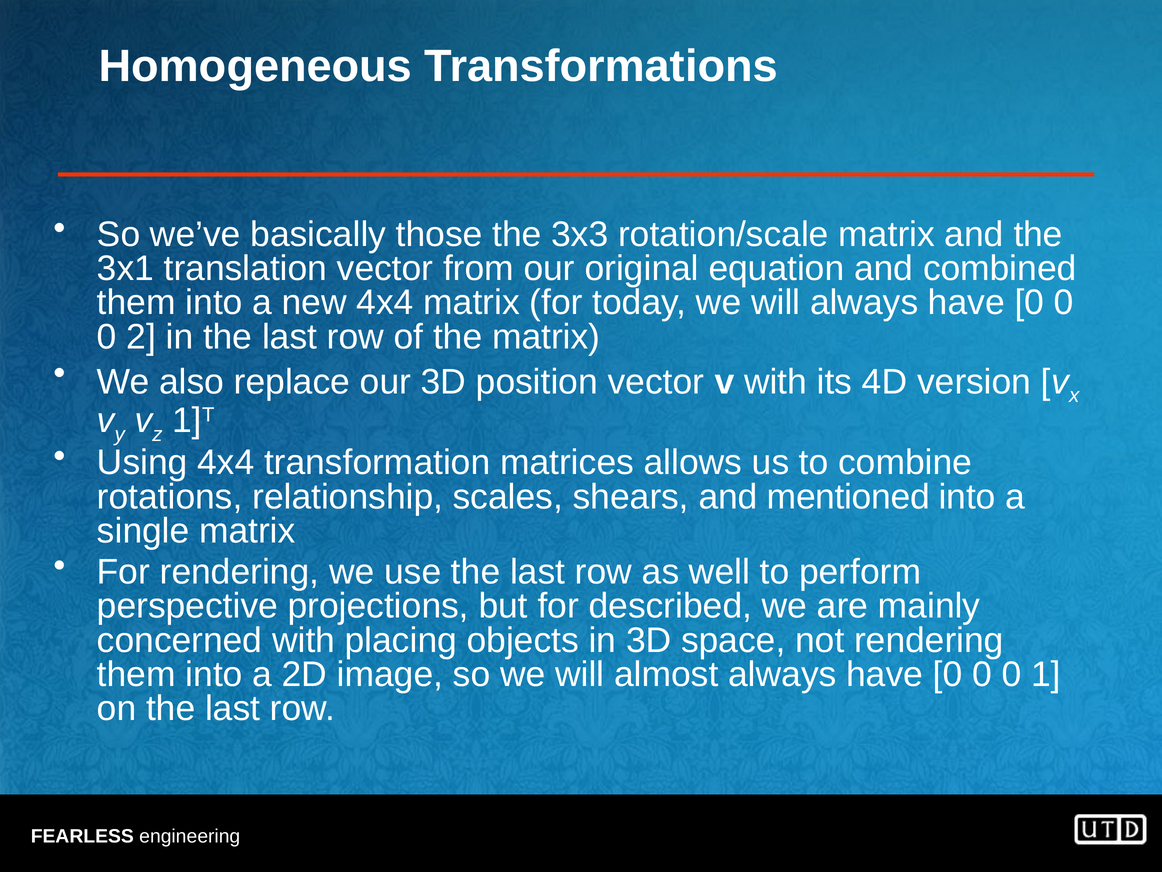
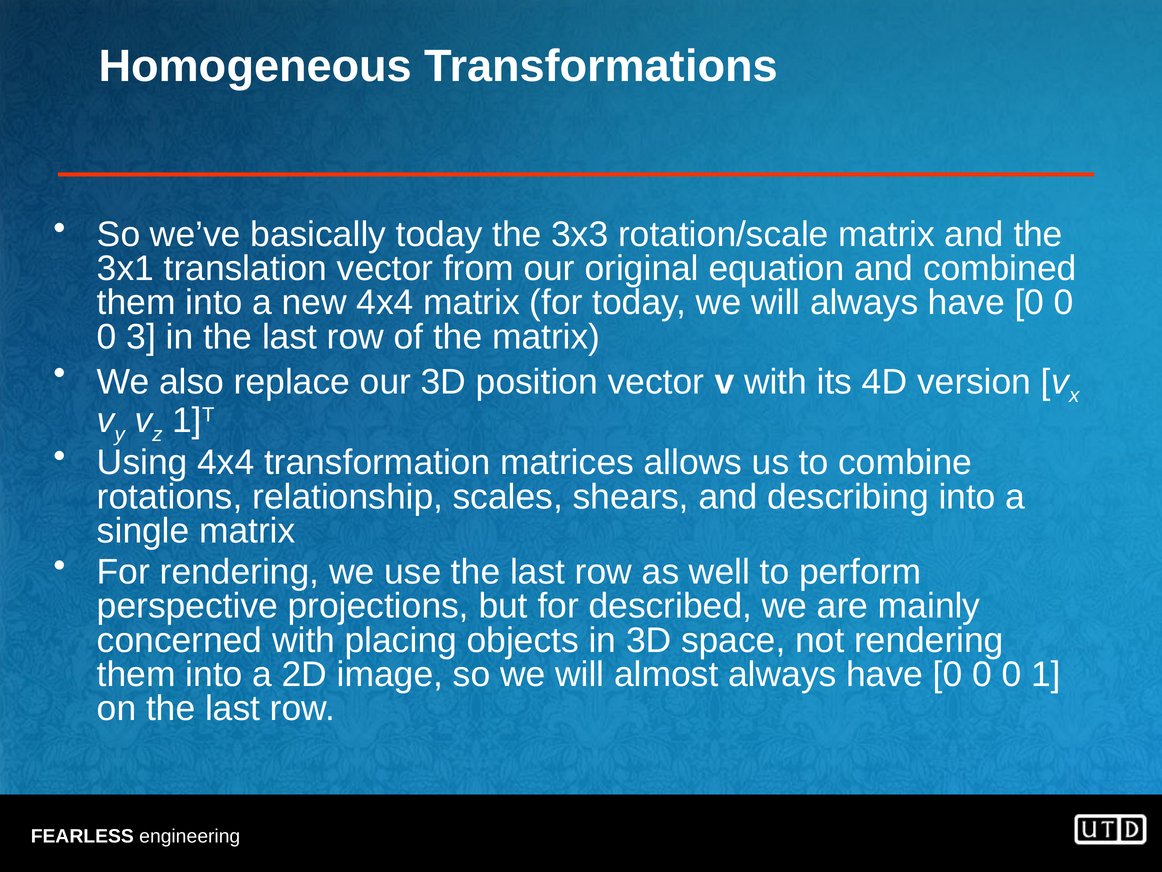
basically those: those -> today (439, 234)
2: 2 -> 3 (141, 337)
mentioned: mentioned -> describing (848, 496)
